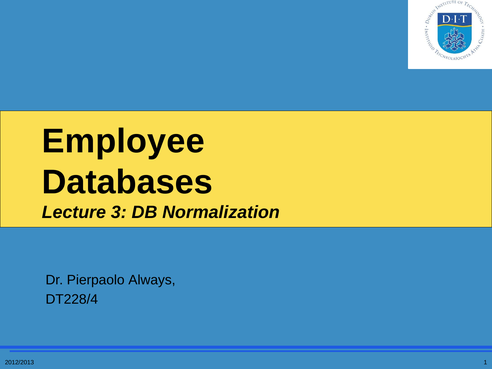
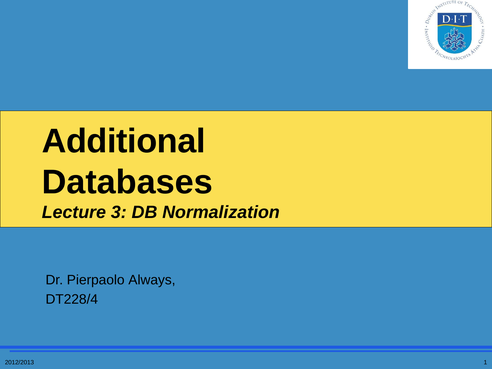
Employee: Employee -> Additional (124, 141)
